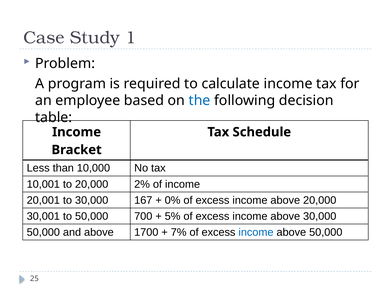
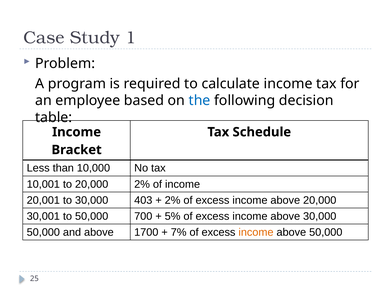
167: 167 -> 403 (143, 200)
0%: 0% -> 2% (173, 200)
income colour: blue -> orange (256, 232)
